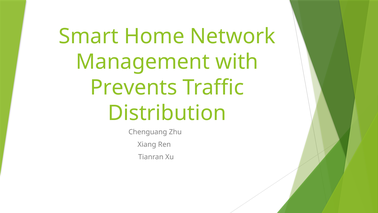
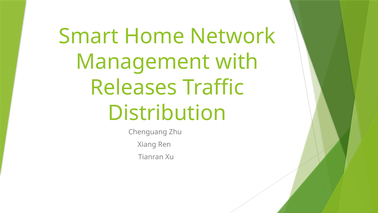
Prevents: Prevents -> Releases (134, 87)
